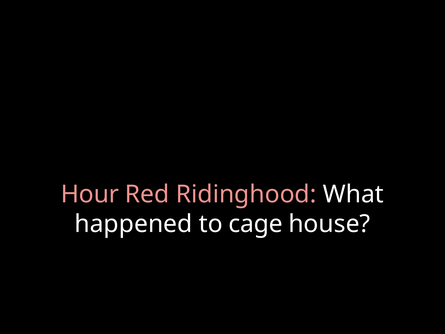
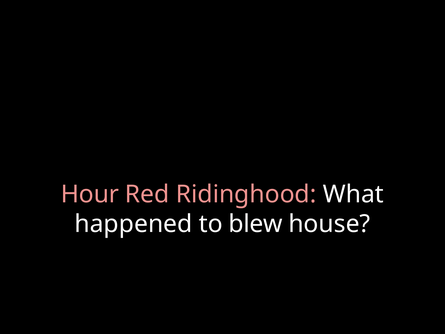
cage: cage -> blew (256, 224)
